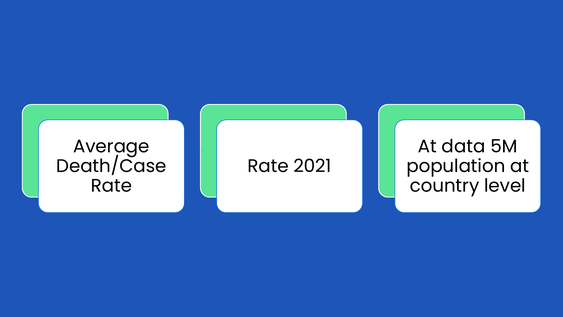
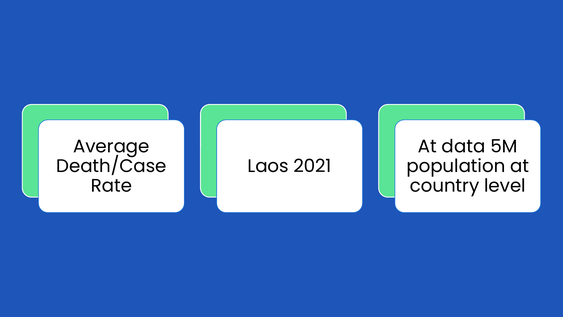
Rate: Rate -> Laos (268, 166)
